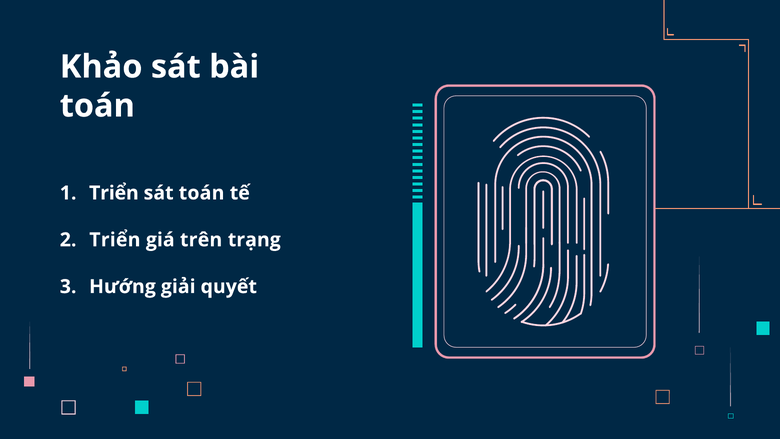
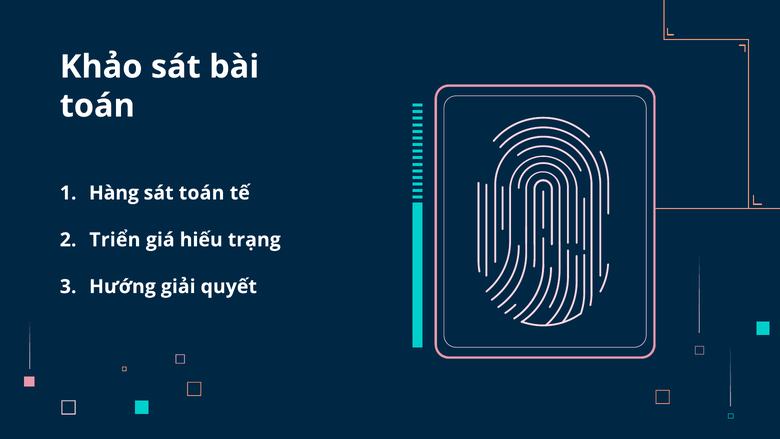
Triển: Triển -> Hàng (114, 193)
trên: trên -> hiếu (201, 240)
